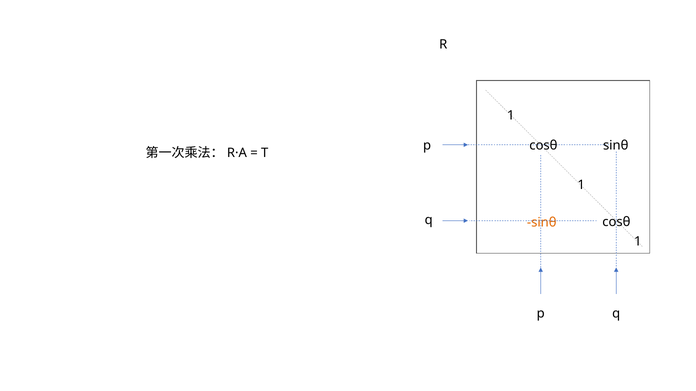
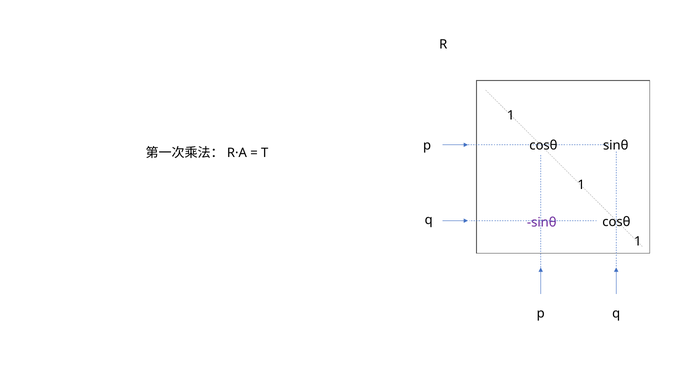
sinθ colour: orange -> purple (542, 223)
